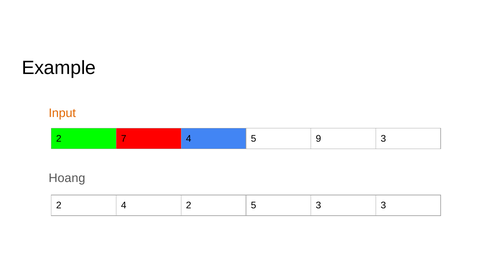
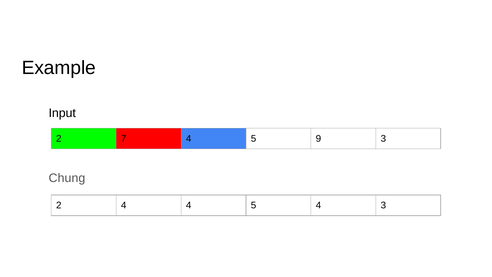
Input colour: orange -> black (62, 113)
Hoang: Hoang -> Chung (67, 178)
4 2: 2 -> 4 (189, 205)
5 3: 3 -> 4 (318, 205)
